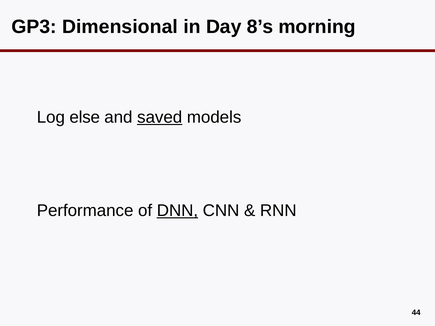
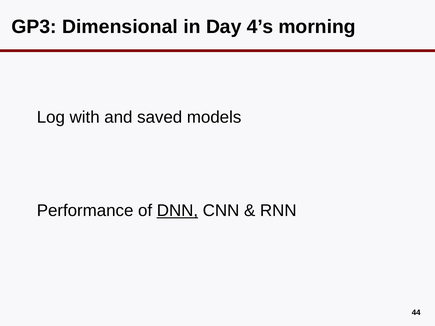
8’s: 8’s -> 4’s (260, 27)
else: else -> with (85, 117)
saved underline: present -> none (160, 117)
